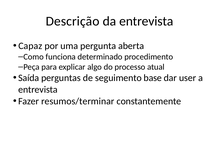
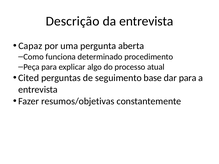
Saída: Saída -> Cited (29, 78)
dar user: user -> para (188, 78)
resumos/terminar: resumos/terminar -> resumos/objetivas (78, 101)
